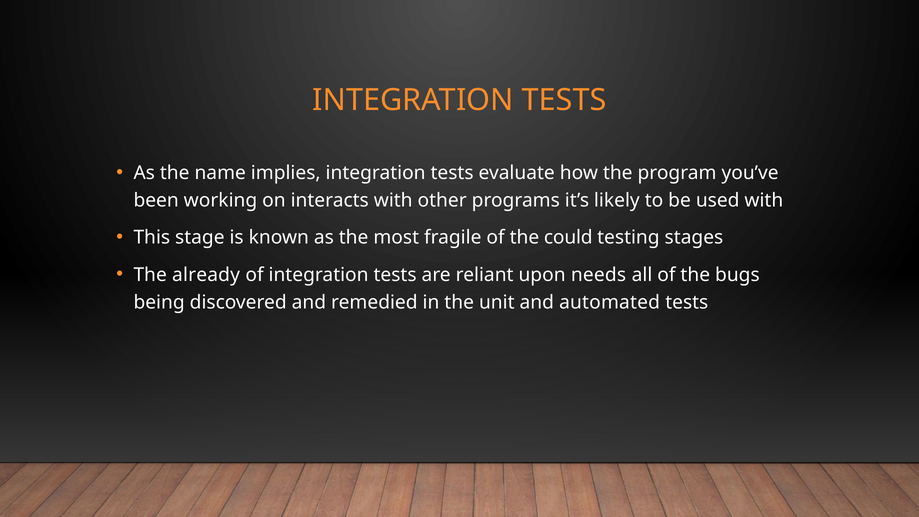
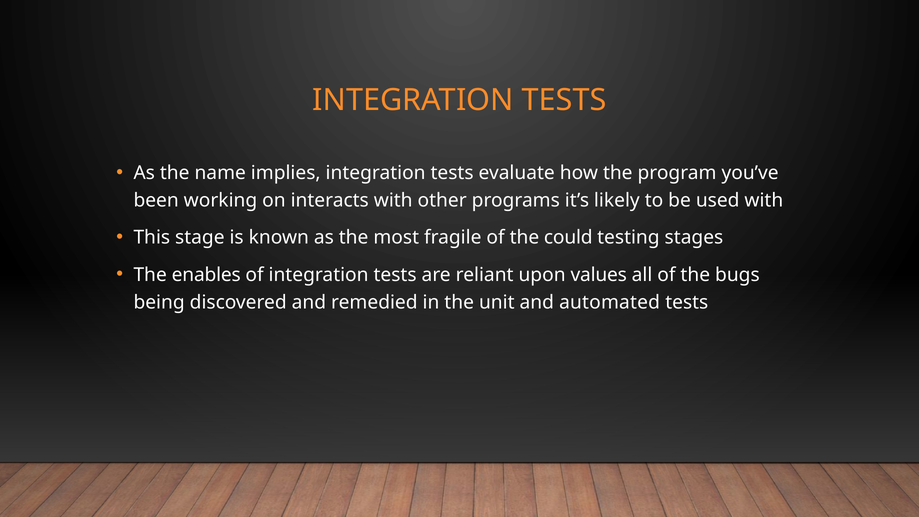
already: already -> enables (206, 275)
needs: needs -> values (599, 275)
